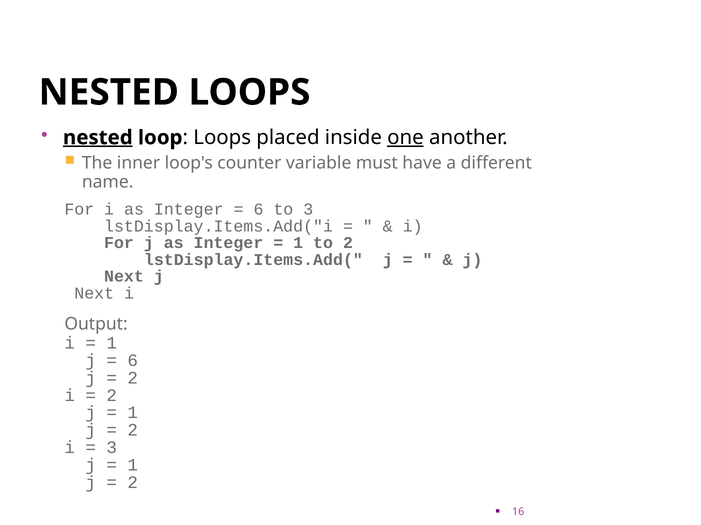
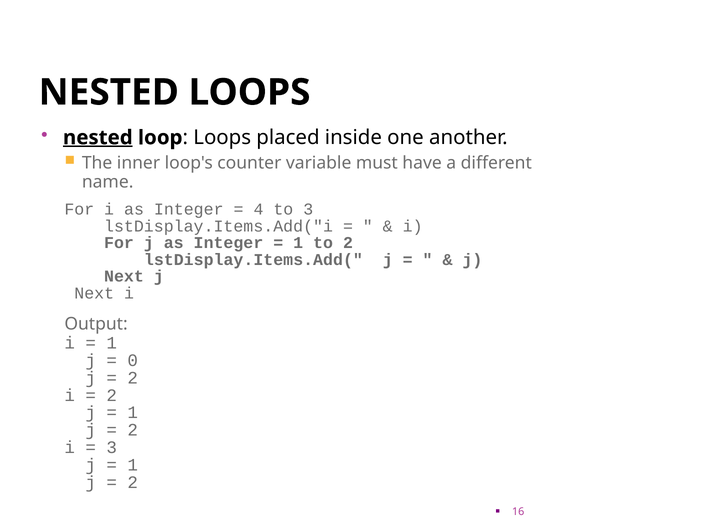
one underline: present -> none (405, 138)
6: 6 -> 4 (258, 210)
6: 6 -> 0 (133, 361)
